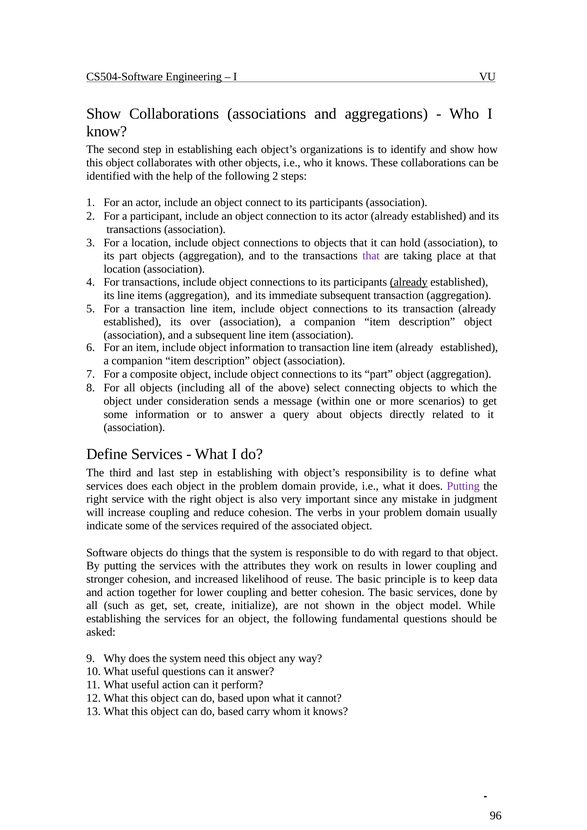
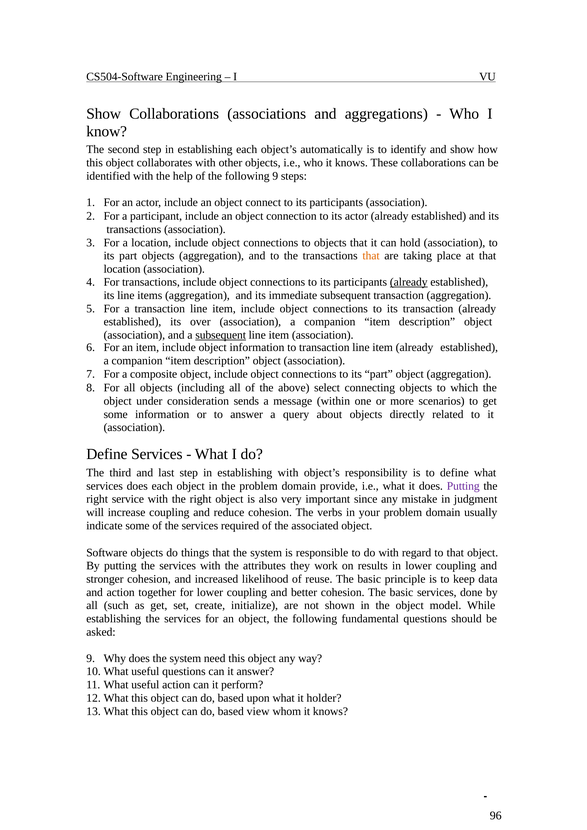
organizations: organizations -> automatically (332, 150)
following 2: 2 -> 9 (275, 176)
that colour: purple -> orange (371, 256)
subsequent underline: none -> present (221, 335)
cannot: cannot -> holder (324, 698)
carry: carry -> view (258, 712)
